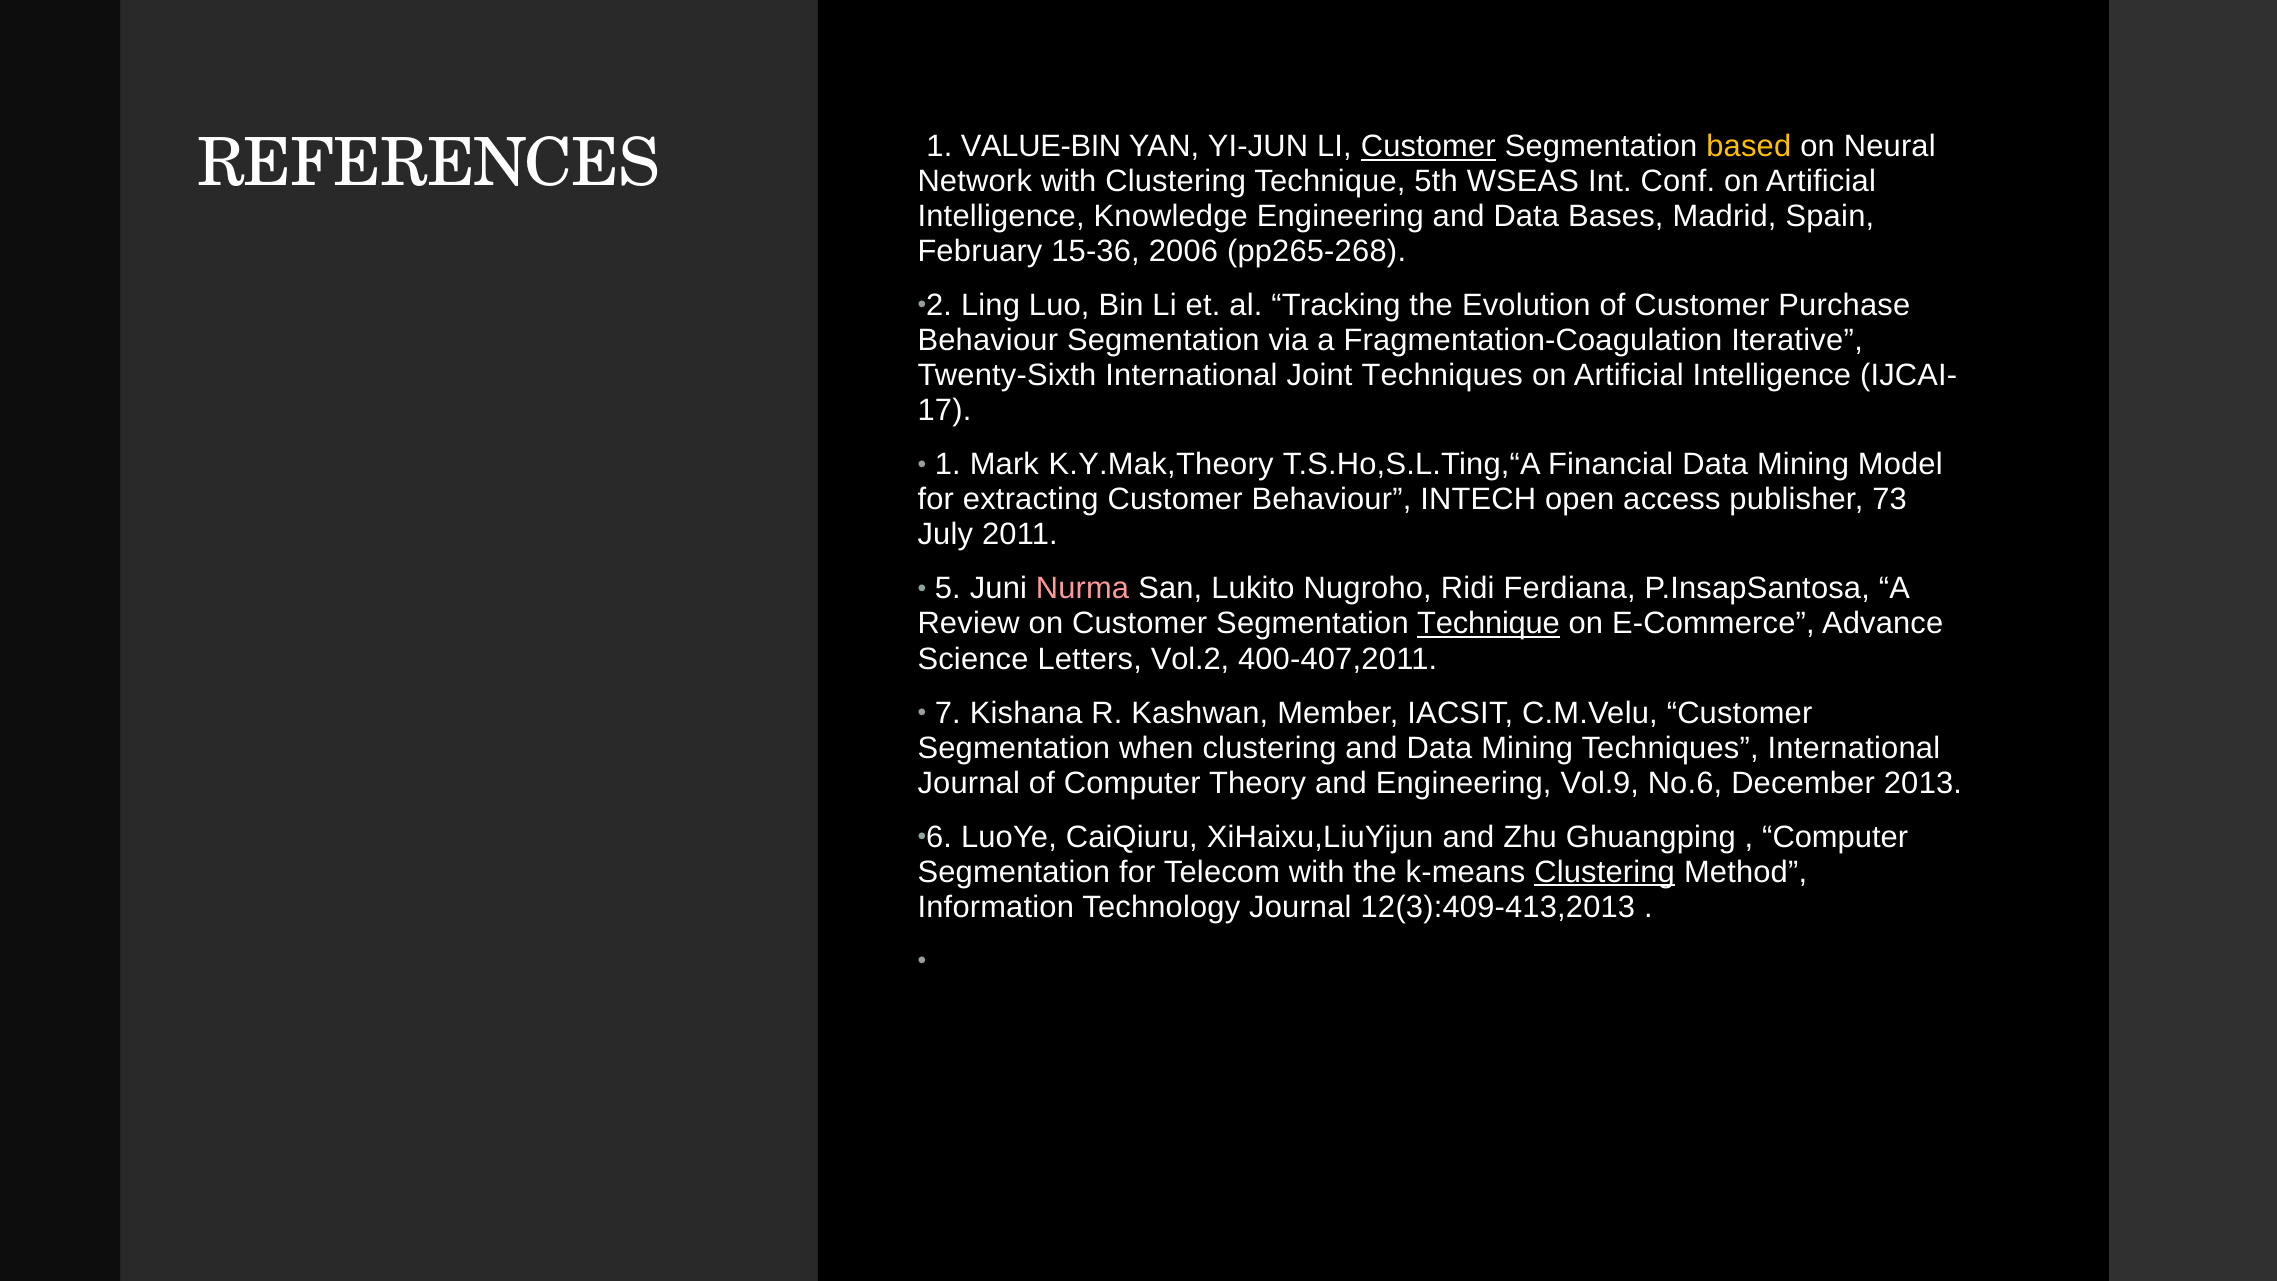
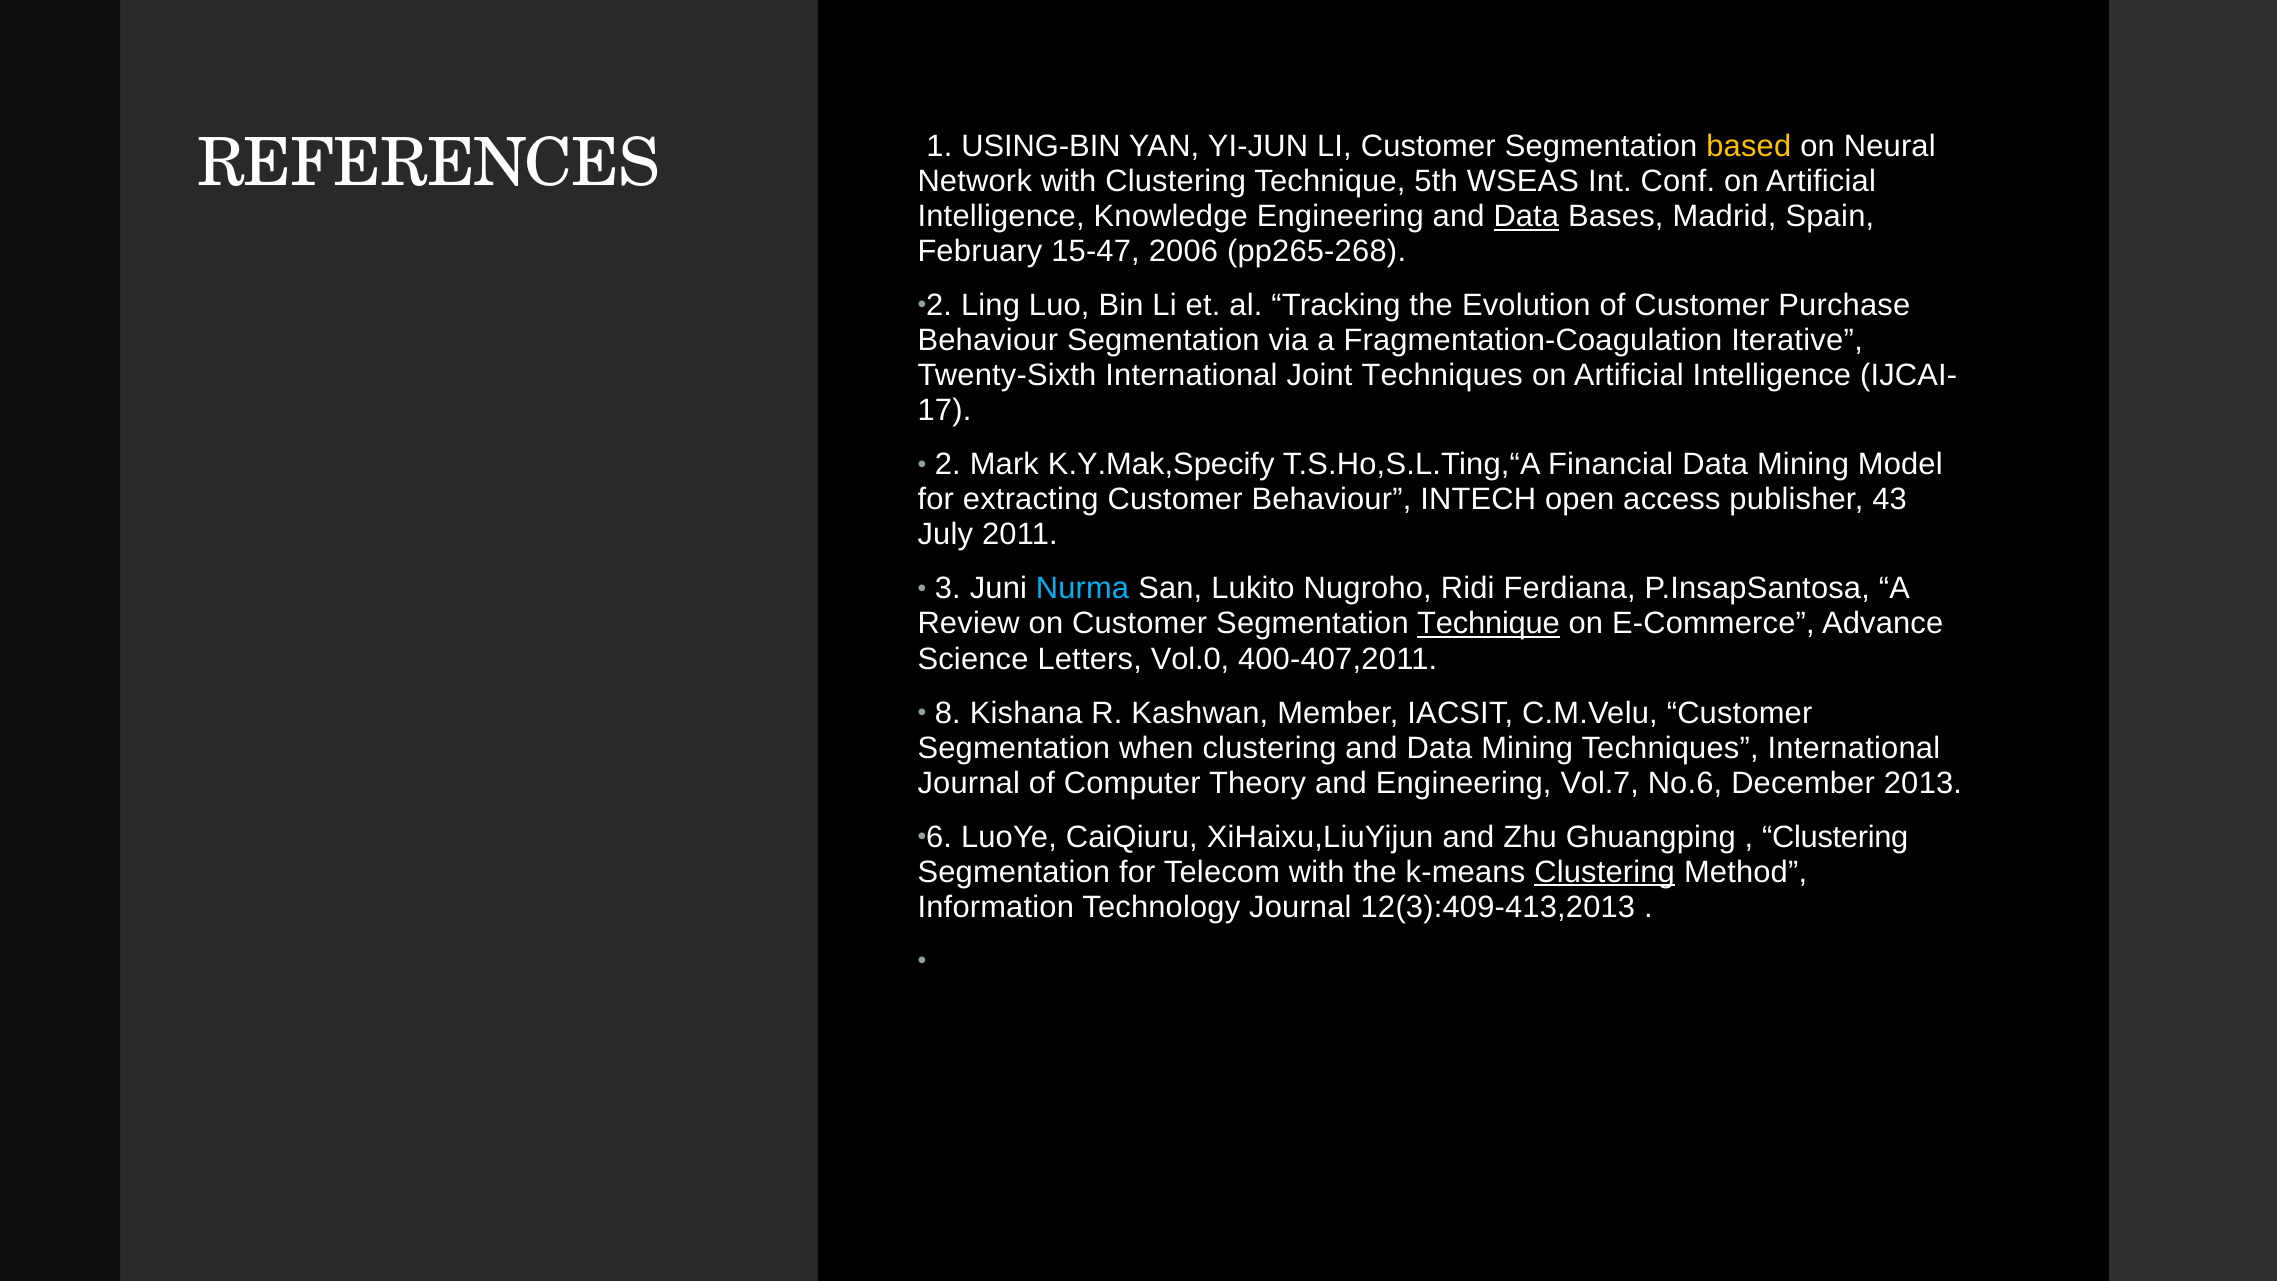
VALUE-BIN: VALUE-BIN -> USING-BIN (1041, 146)
Customer underline: present -> none (1428, 146)
Data underline: none -> present (1526, 217)
15-36: 15-36 -> 15-47 (1096, 252)
1: 1 -> 2 (948, 465)
K.Y.Mak,Theory: K.Y.Mak,Theory -> K.Y.Mak,Specify (1161, 465)
73: 73 -> 43 (1890, 500)
5: 5 -> 3 (948, 589)
Nurma colour: pink -> light blue (1083, 589)
Vol.2: Vol.2 -> Vol.0 (1190, 659)
7: 7 -> 8 (948, 713)
Vol.9: Vol.9 -> Vol.7 (1600, 783)
Computer: Computer -> Clustering (1835, 837)
